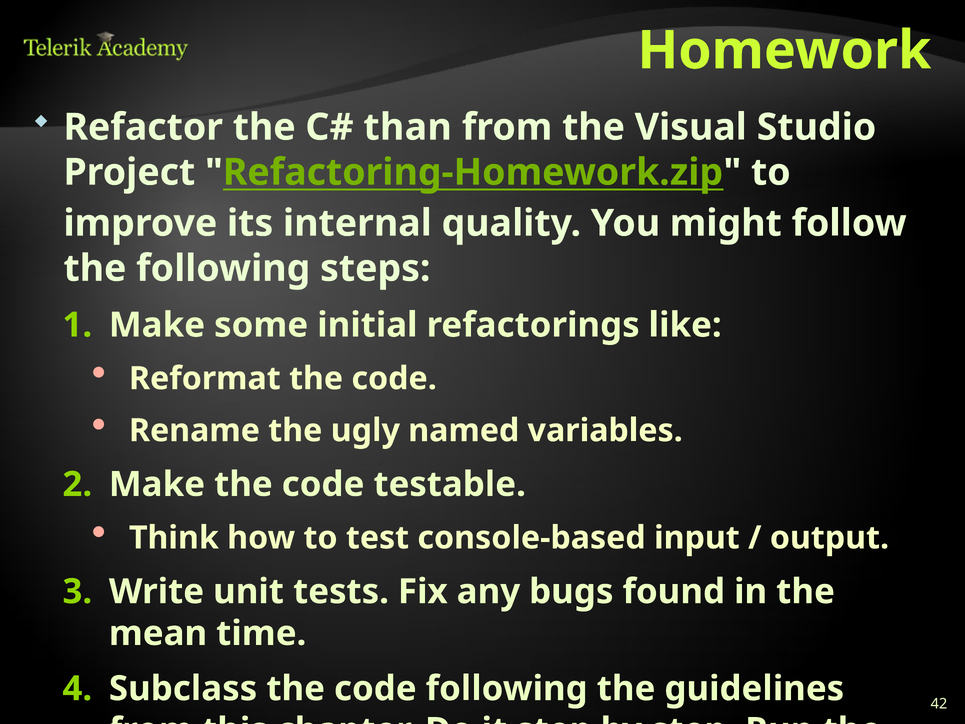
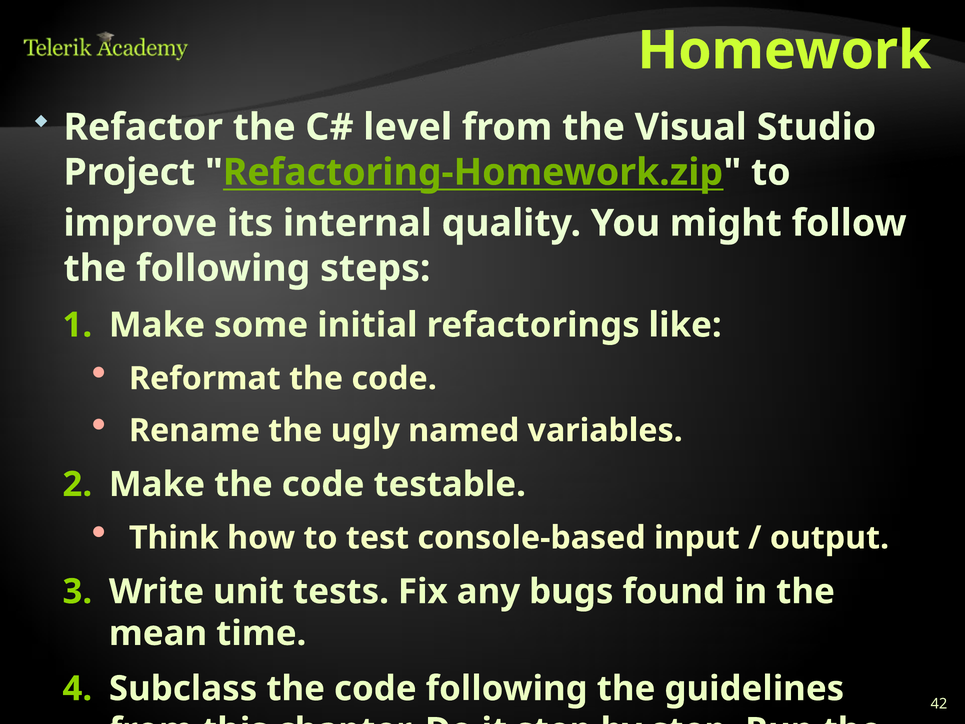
than: than -> level (408, 127)
